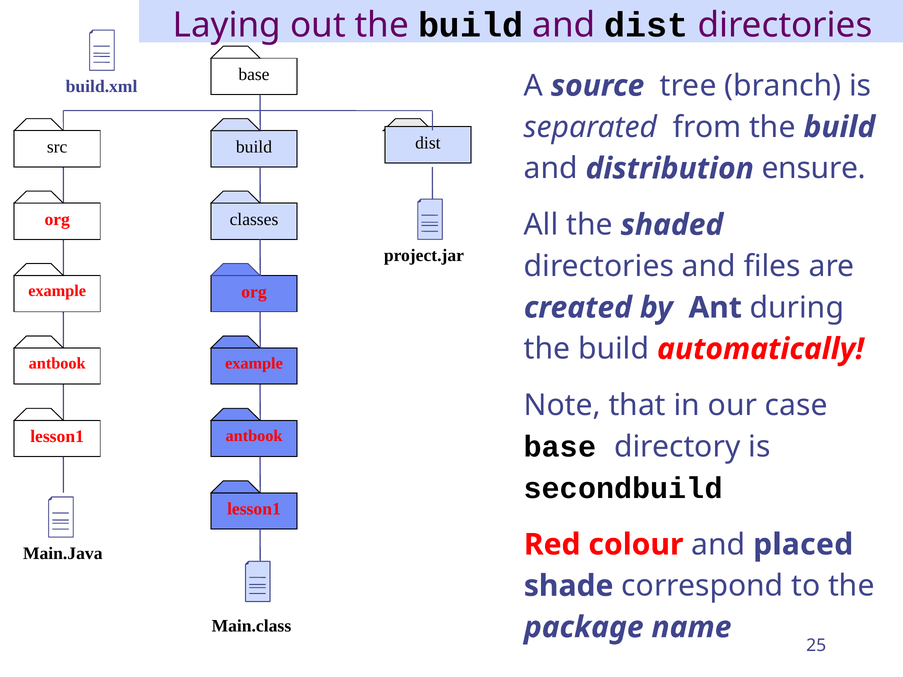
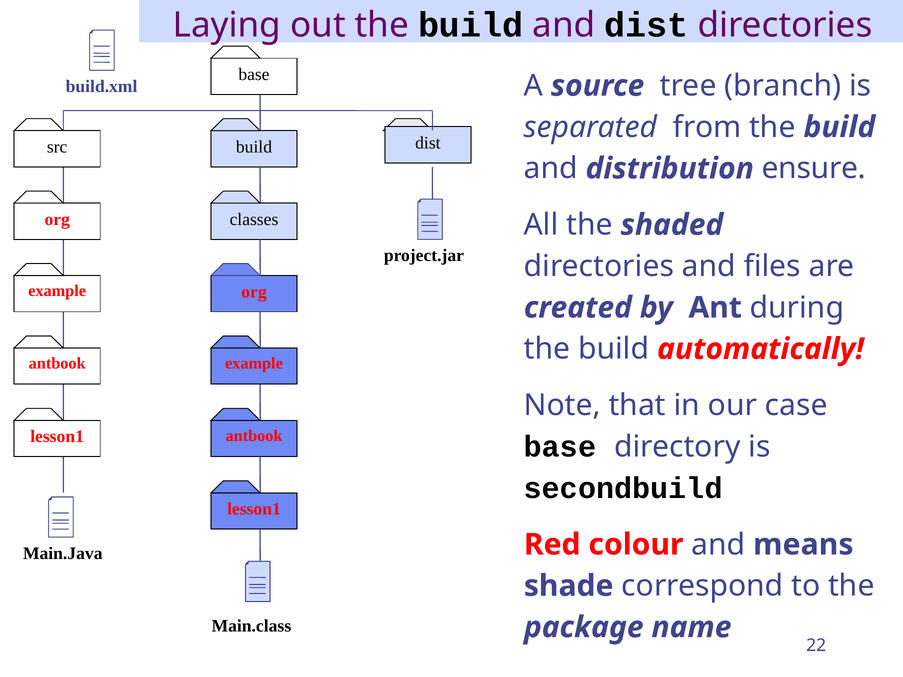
placed: placed -> means (803, 545)
25: 25 -> 22 (816, 646)
